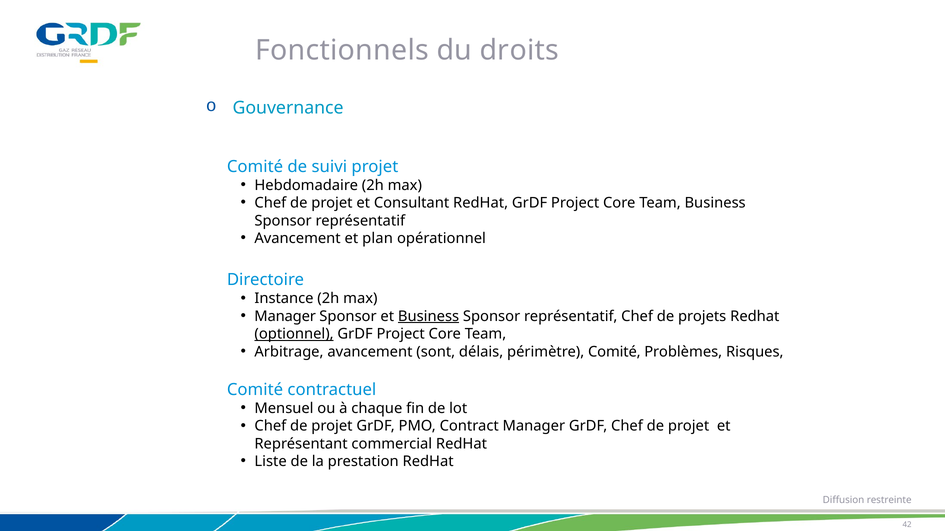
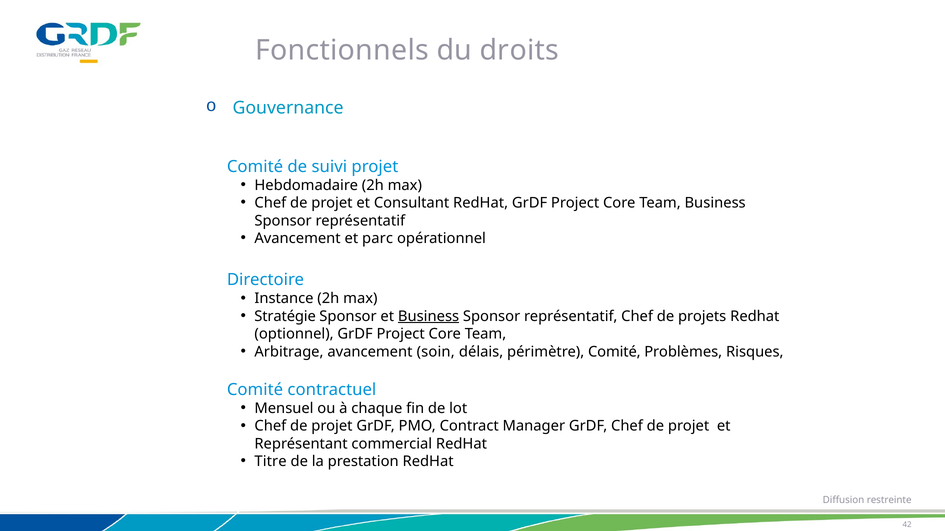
plan: plan -> parc (378, 239)
Manager: Manager -> Stratégie (285, 317)
optionnel underline: present -> none (294, 334)
sont: sont -> soin (436, 352)
Liste: Liste -> Titre (271, 462)
